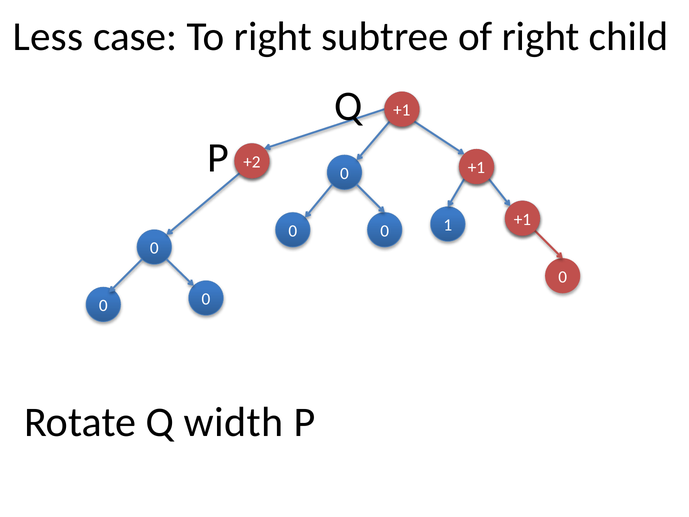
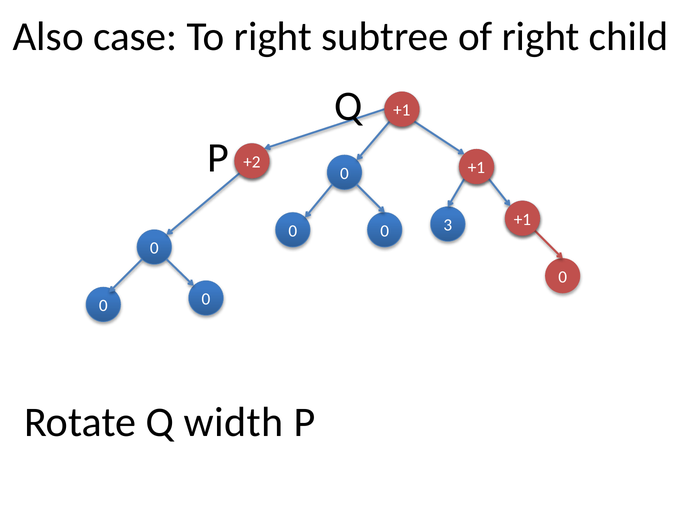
Less: Less -> Also (48, 37)
1: 1 -> 3 (448, 225)
